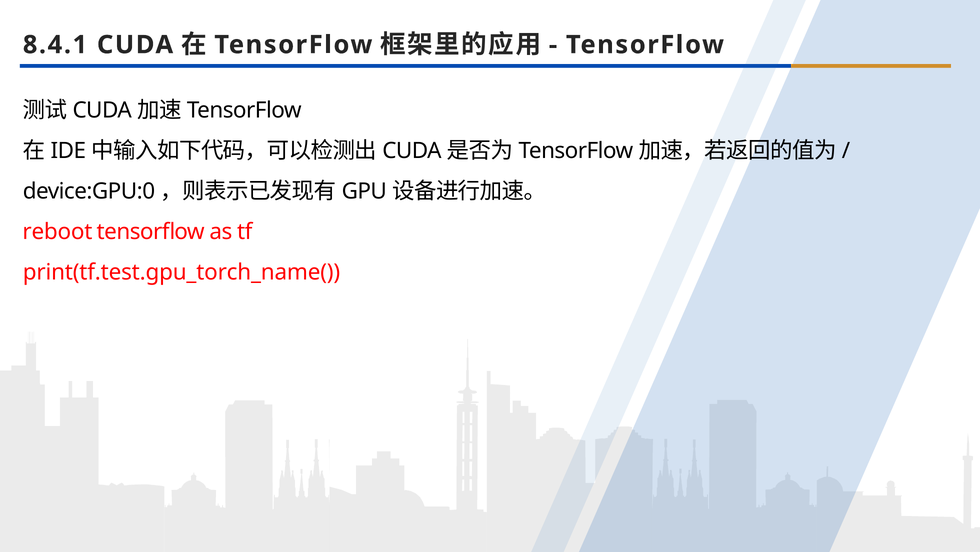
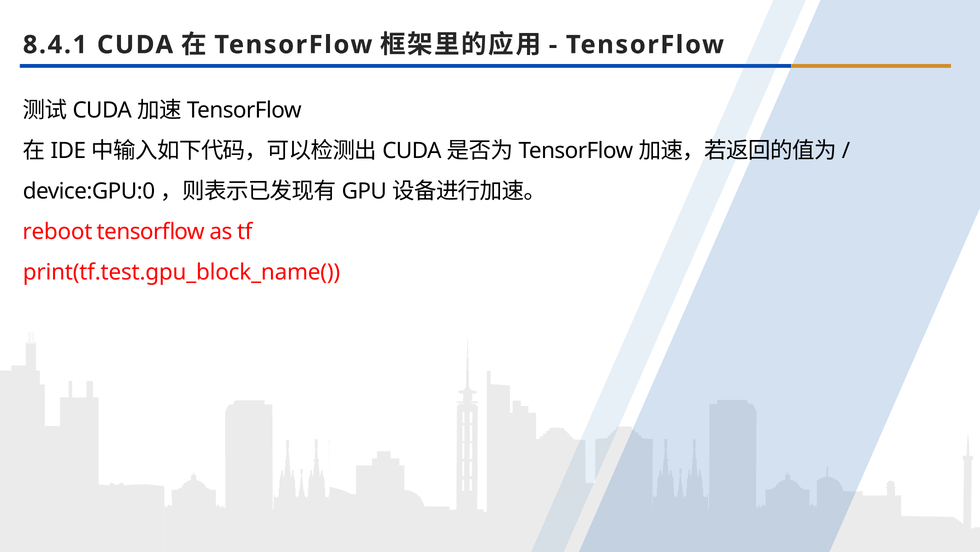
print(tf.test.gpu_torch_name(: print(tf.test.gpu_torch_name( -> print(tf.test.gpu_block_name( (181, 272)
